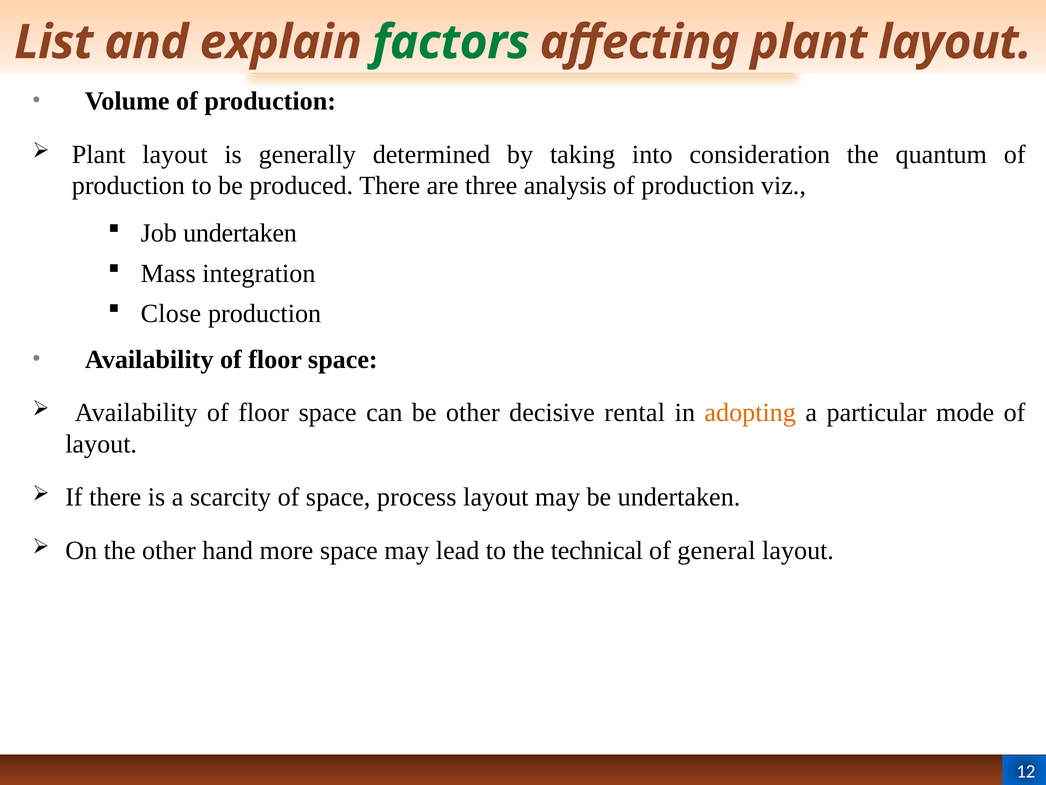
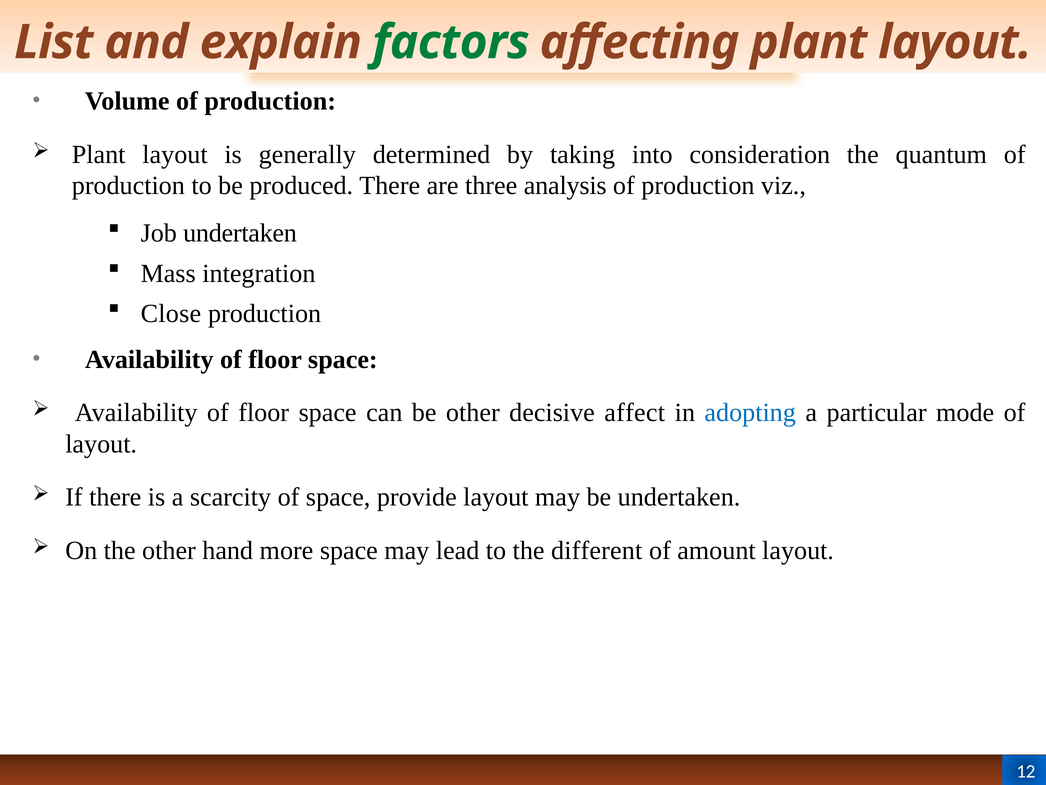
rental: rental -> affect (635, 412)
adopting colour: orange -> blue (750, 412)
process: process -> provide (417, 497)
technical: technical -> different (597, 550)
general: general -> amount (716, 550)
